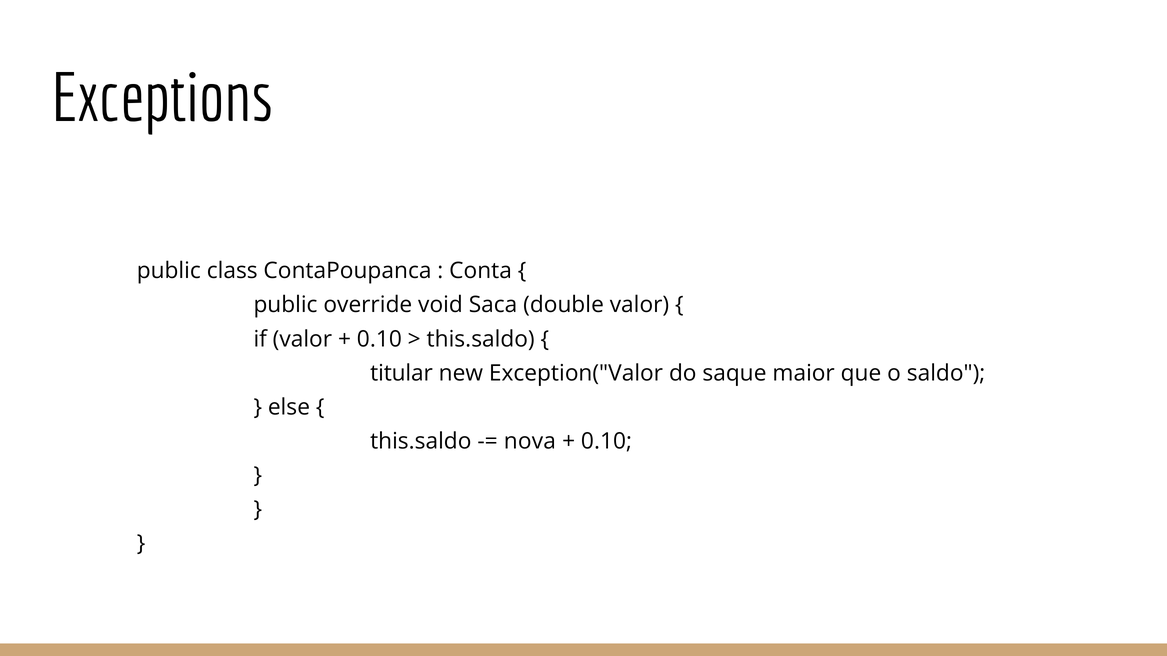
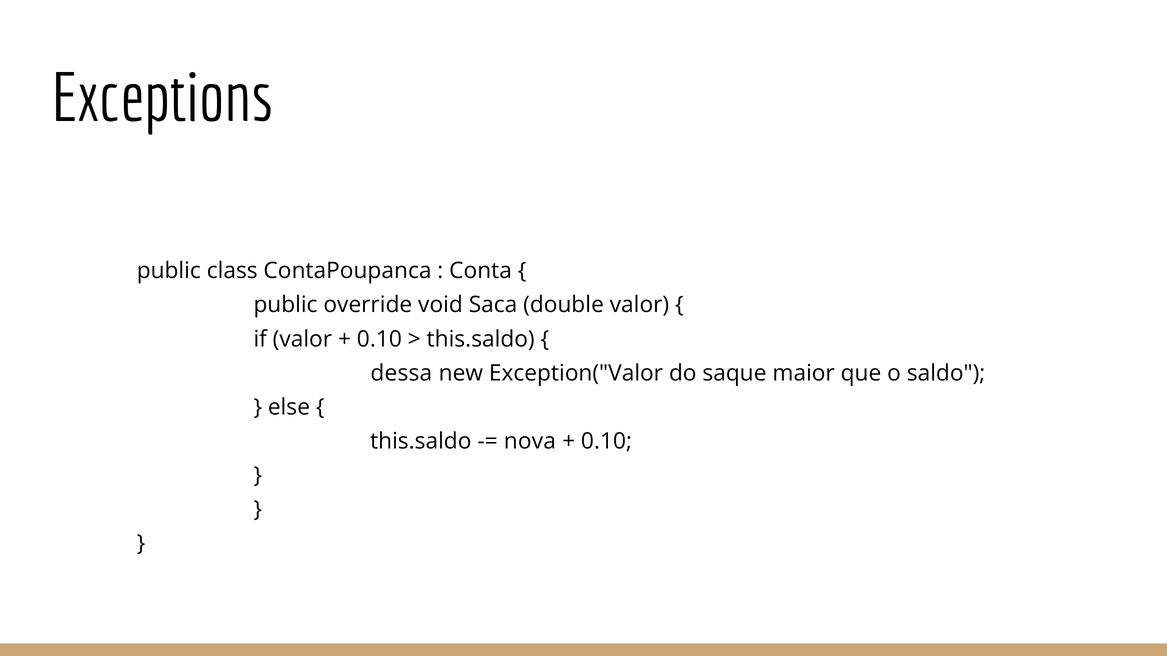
titular: titular -> dessa (401, 373)
